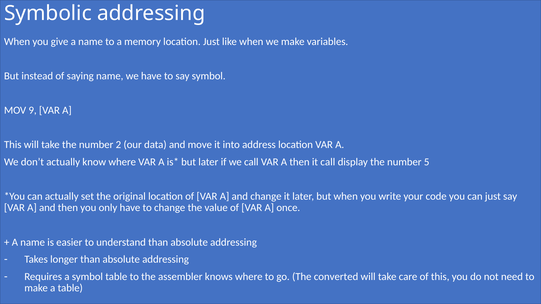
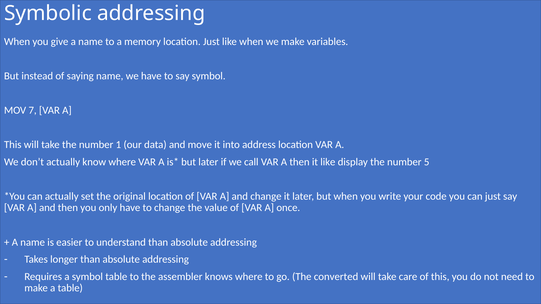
9: 9 -> 7 (33, 110)
2: 2 -> 1 (118, 145)
it call: call -> like (328, 162)
